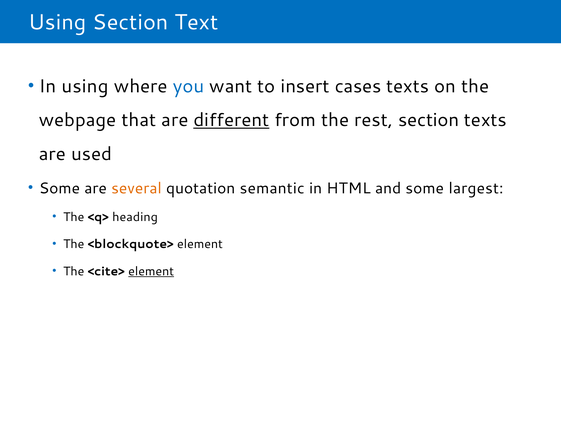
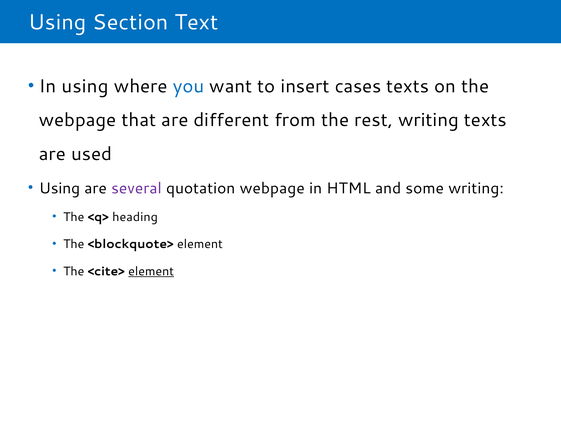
different underline: present -> none (231, 120)
rest section: section -> writing (429, 120)
Some: Some -> Using (59, 188)
several colour: orange -> purple (136, 188)
quotation semantic: semantic -> webpage (272, 188)
some largest: largest -> writing (476, 188)
